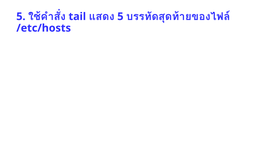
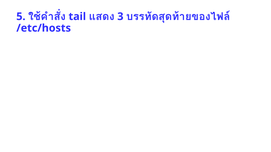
5: 5 -> 3 (120, 17)
